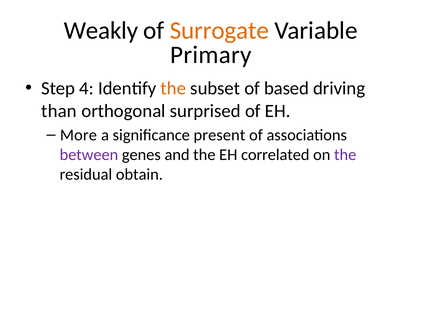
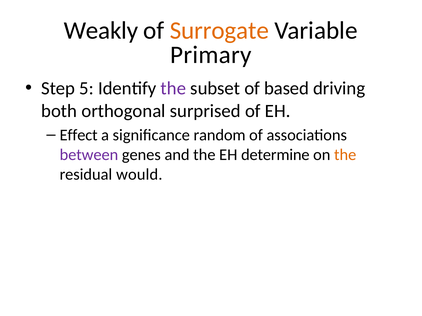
4: 4 -> 5 (87, 89)
the colour: orange -> purple (173, 89)
than: than -> both (59, 111)
More: More -> Effect (79, 135)
present: present -> random (220, 135)
correlated: correlated -> determine (275, 155)
the colour: purple -> orange (345, 155)
obtain: obtain -> would (139, 175)
